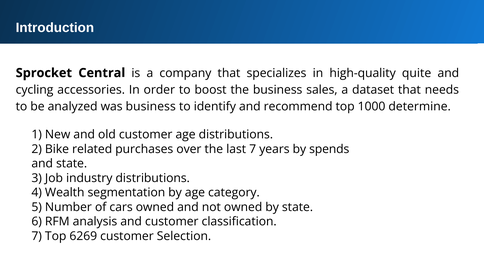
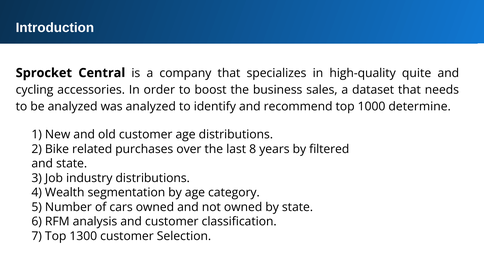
was business: business -> analyzed (151, 107)
last 7: 7 -> 8 (253, 149)
spends: spends -> filtered (329, 149)
6269: 6269 -> 1300 (83, 236)
